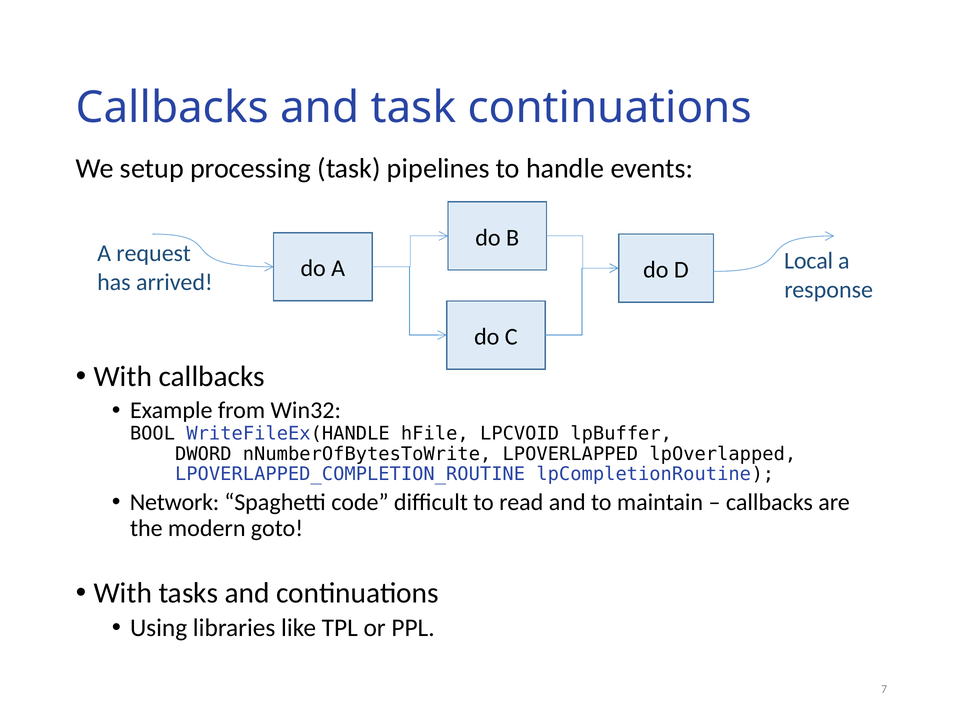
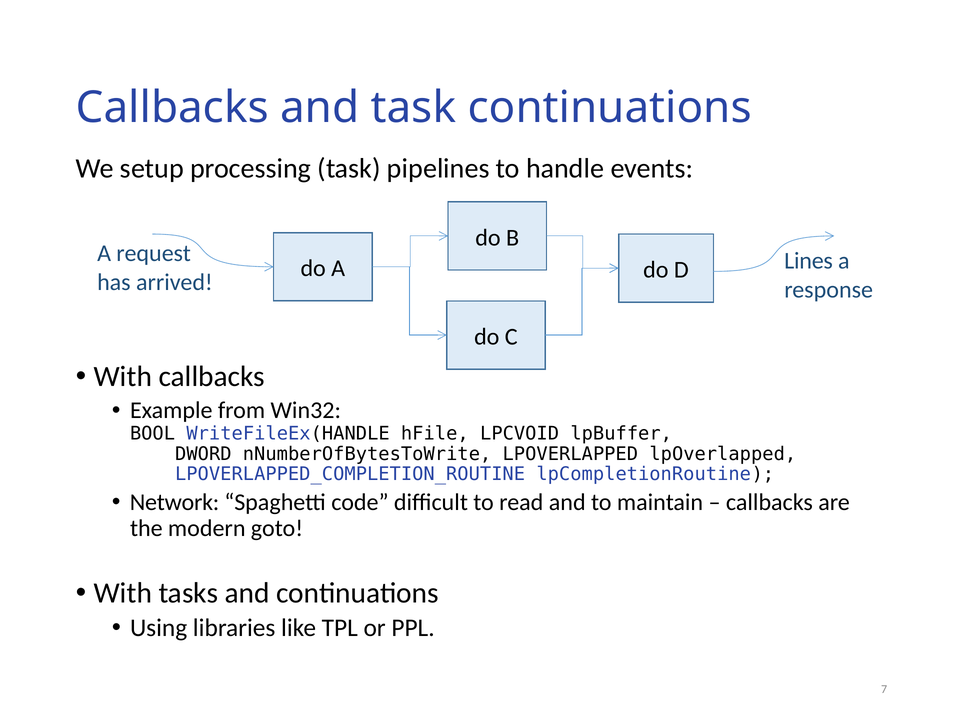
Local: Local -> Lines (809, 261)
